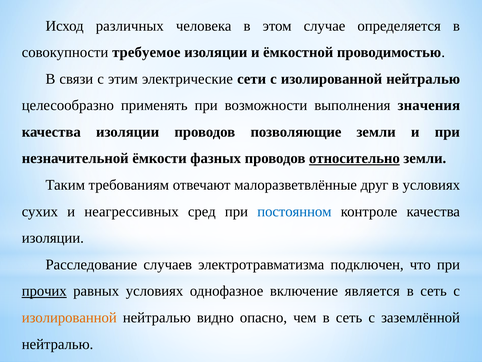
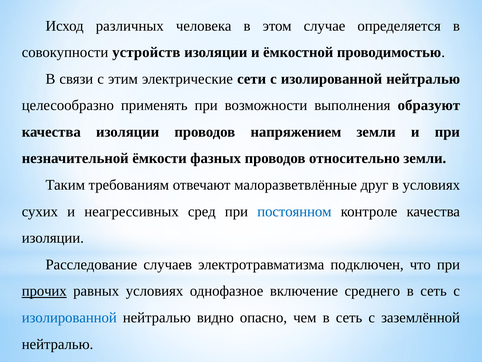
требуемое: требуемое -> устройств (146, 52)
значения: значения -> образуют (429, 105)
позволяющие: позволяющие -> напряжением (296, 132)
относительно underline: present -> none (354, 158)
является: является -> среднего (372, 291)
изолированной colour: orange -> blue (69, 317)
